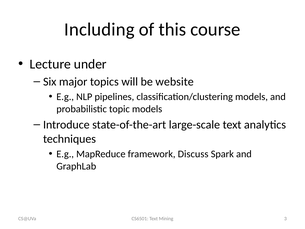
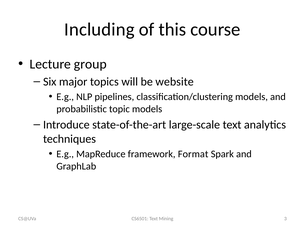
under: under -> group (90, 64)
Discuss: Discuss -> Format (193, 154)
